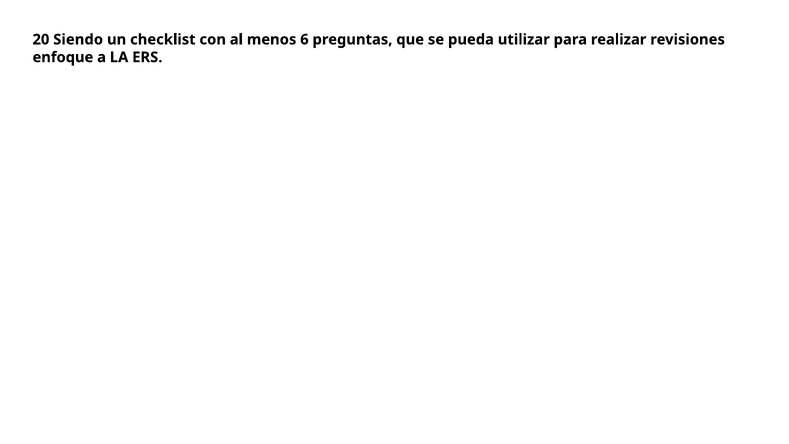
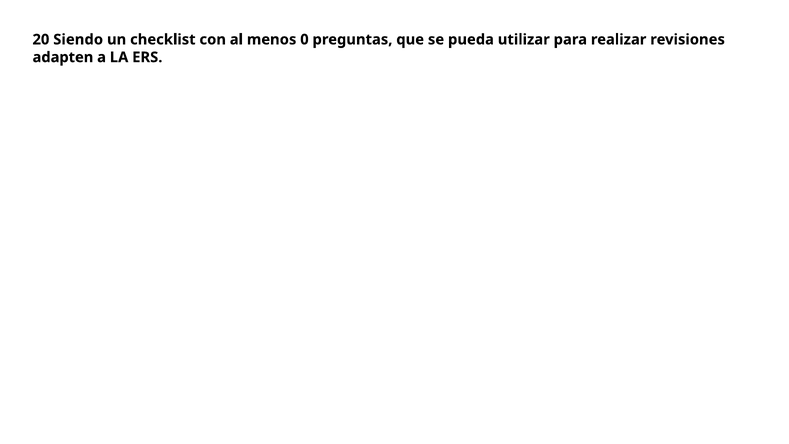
6: 6 -> 0 (304, 40)
enfoque: enfoque -> adapten (63, 57)
